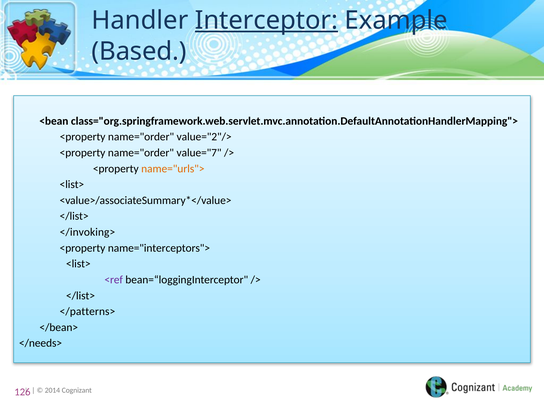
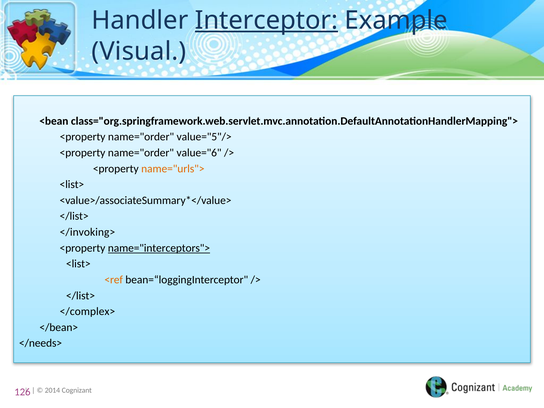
Based: Based -> Visual (139, 51)
value="2"/>: value="2"/> -> value="5"/> (204, 137)
value="7: value="7 -> value="6 (199, 153)
name="interceptors"> underline: none -> present (159, 248)
<ref colour: purple -> orange (114, 280)
</patterns>: </patterns> -> </complex> (87, 311)
